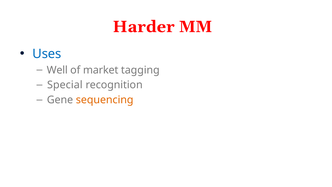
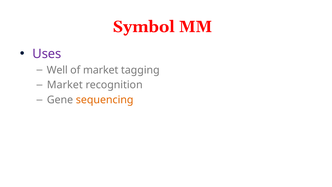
Harder: Harder -> Symbol (144, 27)
Uses colour: blue -> purple (47, 54)
Special: Special -> Market (65, 85)
